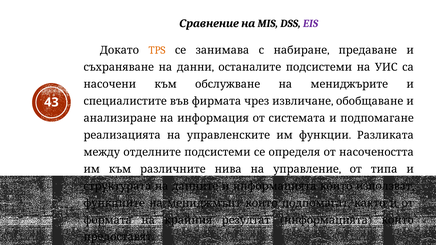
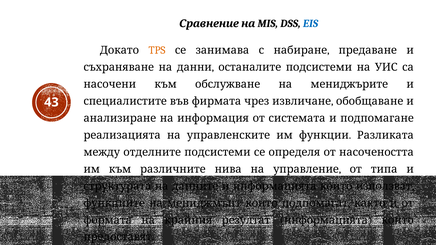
EIS colour: purple -> blue (311, 24)
